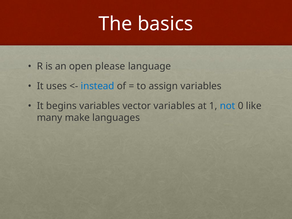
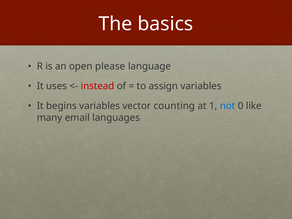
instead colour: blue -> red (98, 86)
vector variables: variables -> counting (174, 106)
make: make -> email (77, 118)
